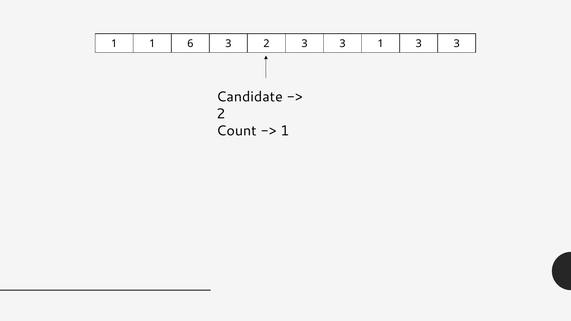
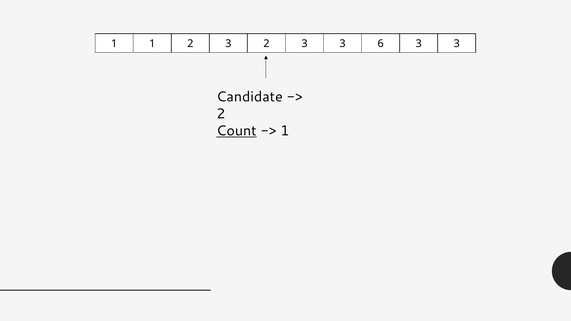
1 6: 6 -> 2 (190, 44)
3 1: 1 -> 6 (381, 44)
Count underline: none -> present (236, 131)
